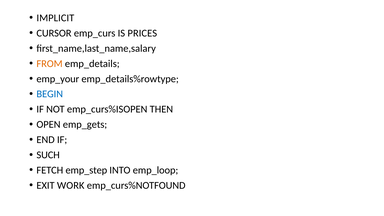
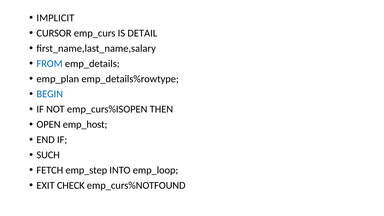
PRICES: PRICES -> DETAIL (142, 33)
FROM colour: orange -> blue (50, 64)
emp_your: emp_your -> emp_plan (58, 79)
emp_gets: emp_gets -> emp_host (85, 125)
WORK: WORK -> CHECK (71, 185)
